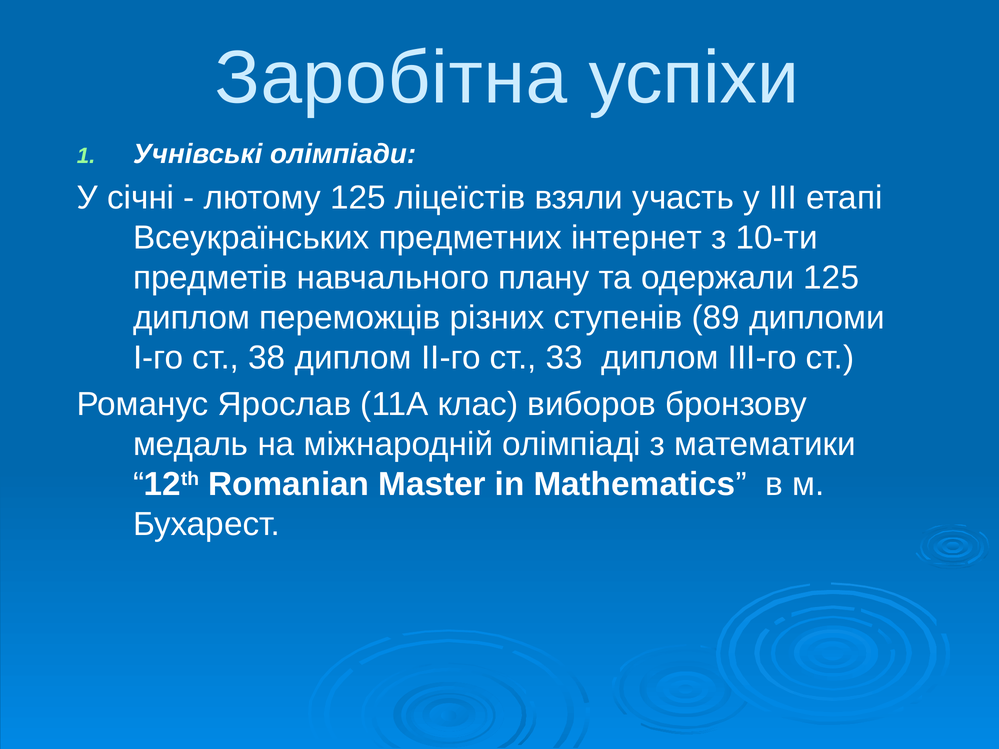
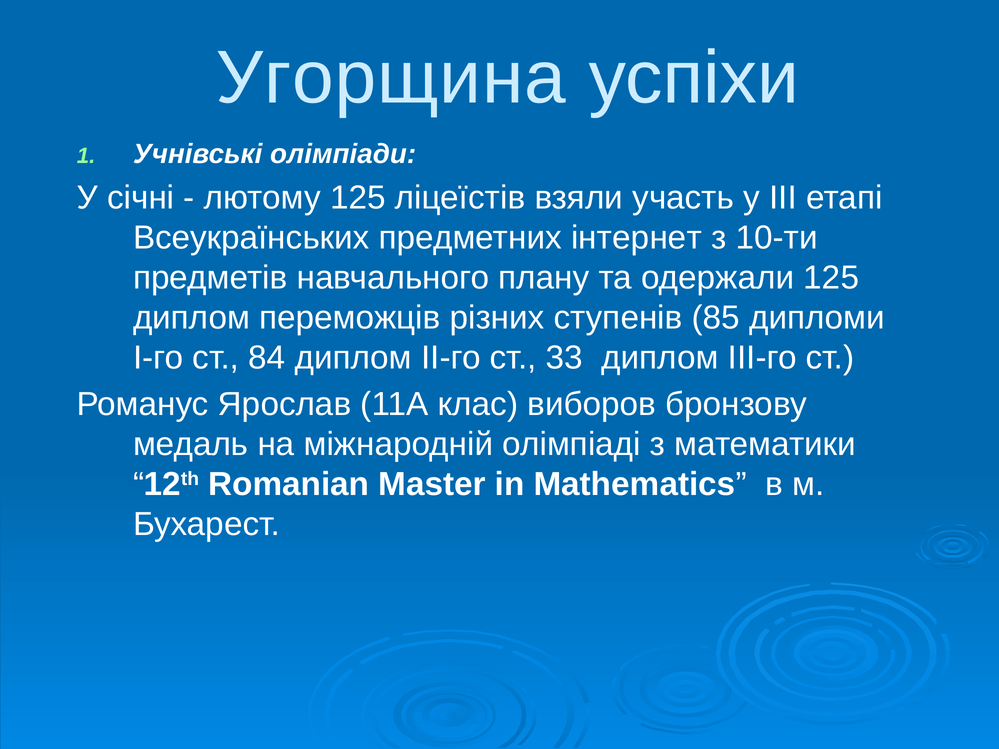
Заробітна: Заробітна -> Угорщина (391, 78)
89: 89 -> 85 (716, 318)
38: 38 -> 84 (267, 358)
